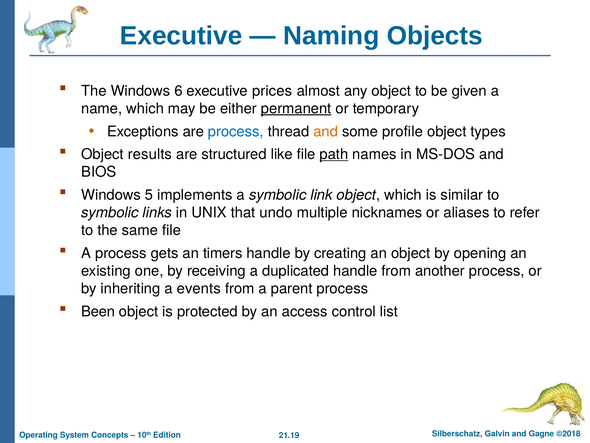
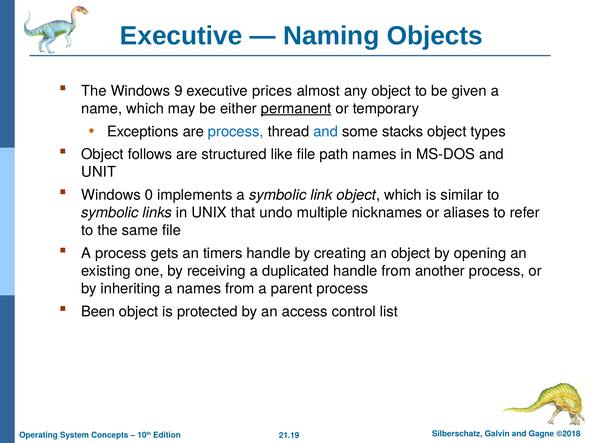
6: 6 -> 9 (178, 91)
and colour: orange -> blue (326, 131)
profile: profile -> stacks (403, 131)
results: results -> follows (150, 154)
path underline: present -> none (334, 154)
BIOS: BIOS -> UNIT (99, 172)
5: 5 -> 0 (149, 195)
a events: events -> names (199, 288)
